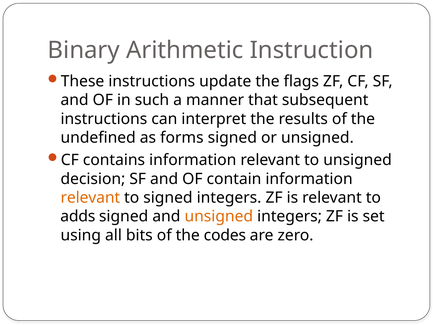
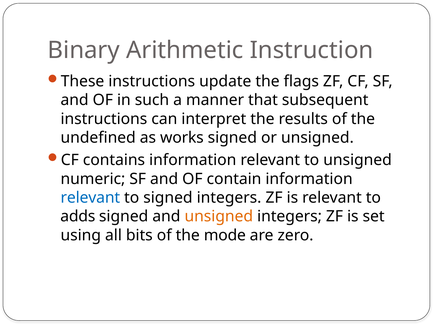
forms: forms -> works (182, 138)
decision: decision -> numeric (93, 179)
relevant colour: orange -> blue (90, 198)
codes: codes -> mode (225, 235)
